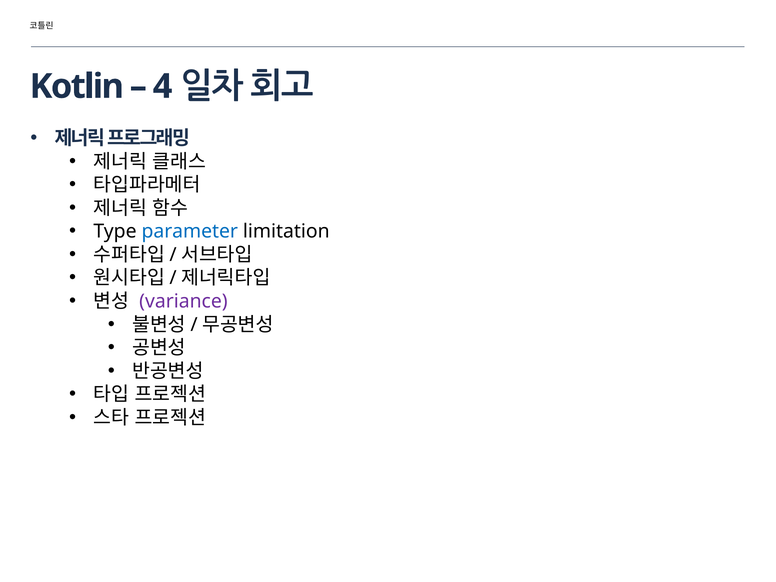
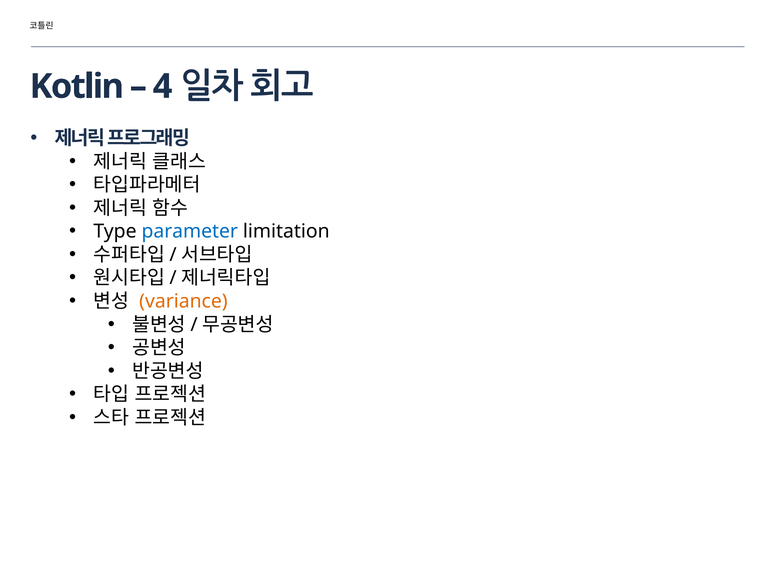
variance colour: purple -> orange (183, 301)
